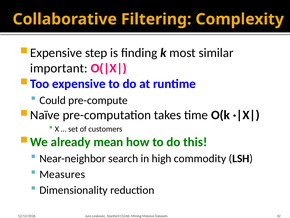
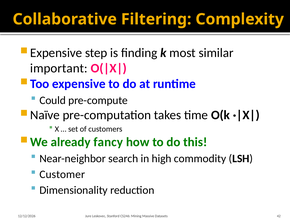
mean: mean -> fancy (108, 142)
Measures: Measures -> Customer (62, 174)
